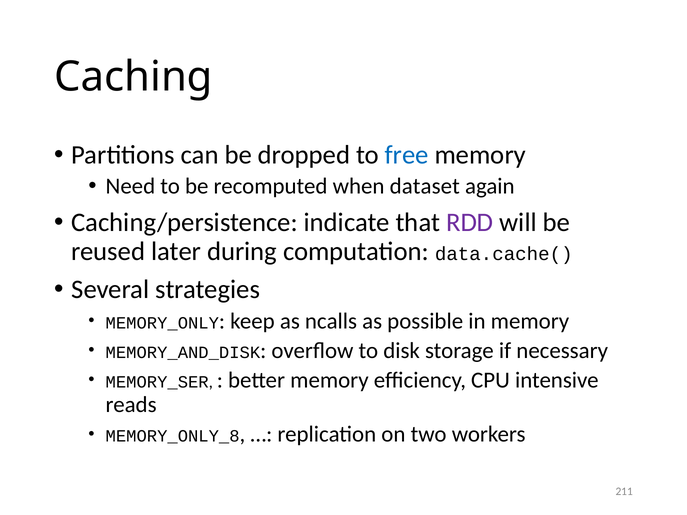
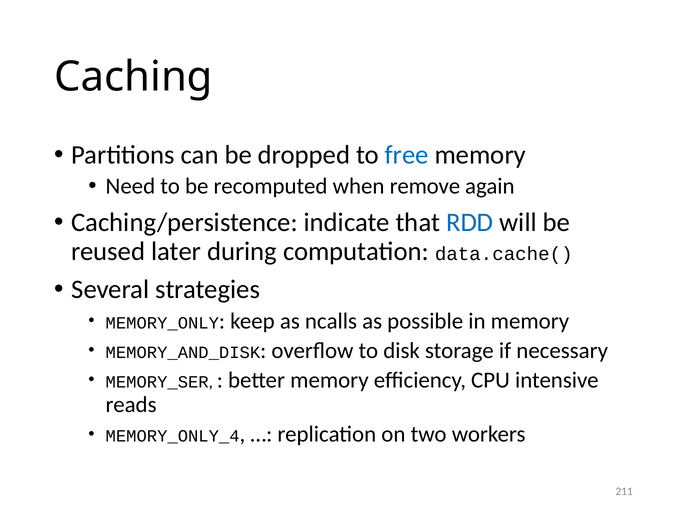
dataset: dataset -> remove (425, 186)
RDD colour: purple -> blue (470, 223)
MEMORY_ONLY_8: MEMORY_ONLY_8 -> MEMORY_ONLY_4 (173, 436)
